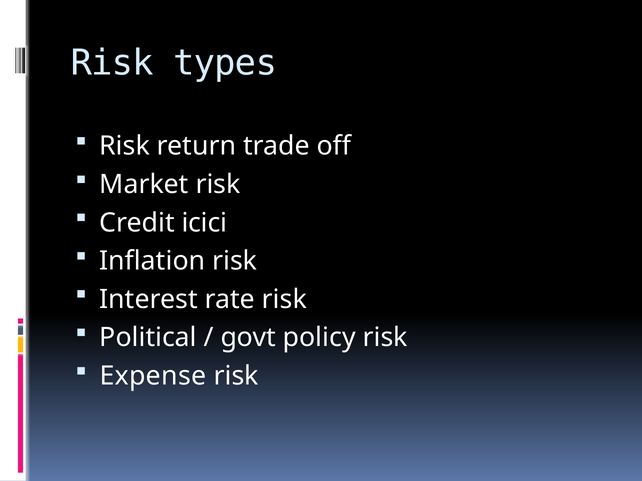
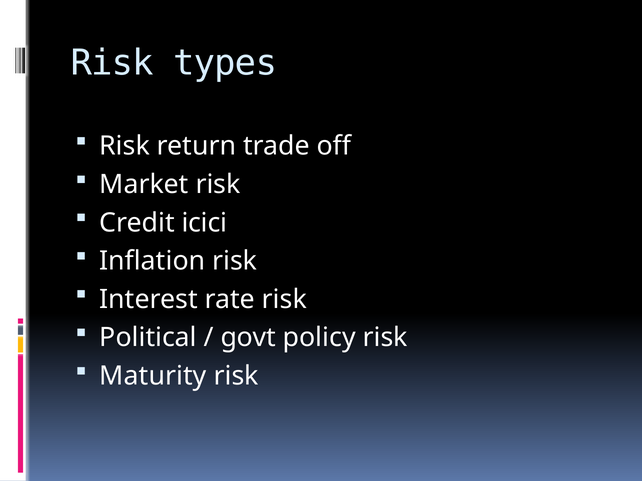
Expense: Expense -> Maturity (153, 376)
